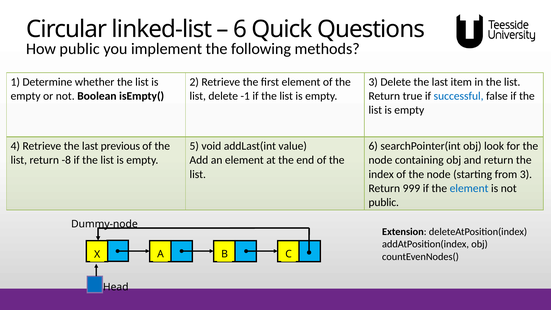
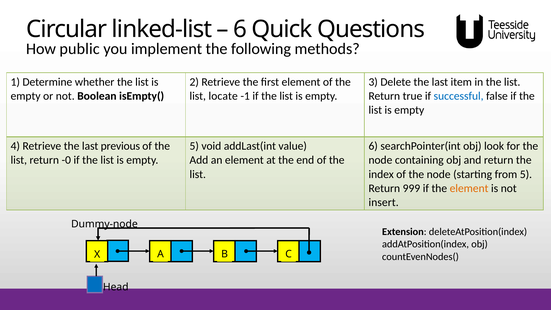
list delete: delete -> locate (223, 96)
-8: -8 -> -0 (66, 160)
from 3: 3 -> 5 (526, 174)
element colour: blue -> orange (469, 188)
public: public -> insert (384, 202)
